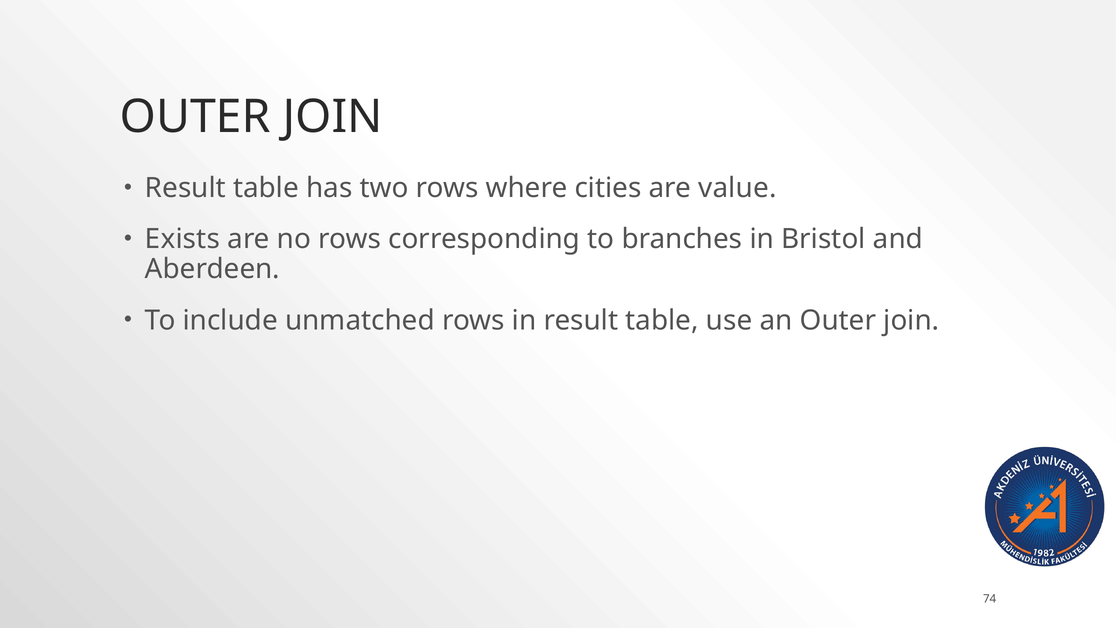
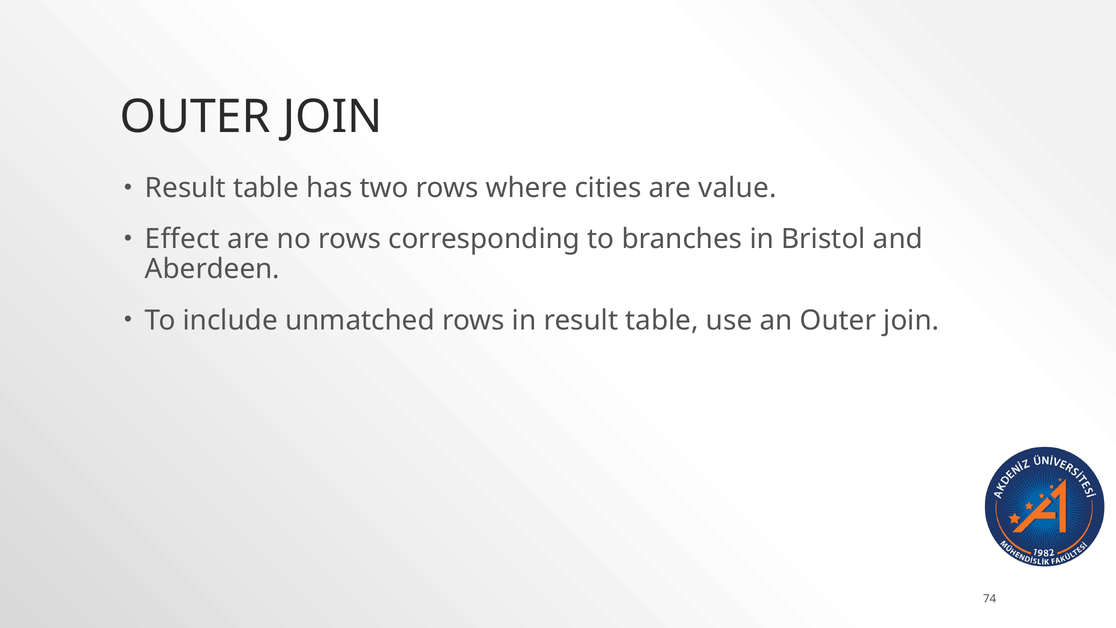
Exists: Exists -> Effect (182, 239)
